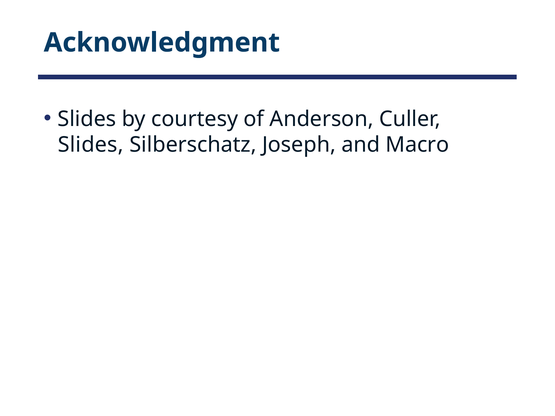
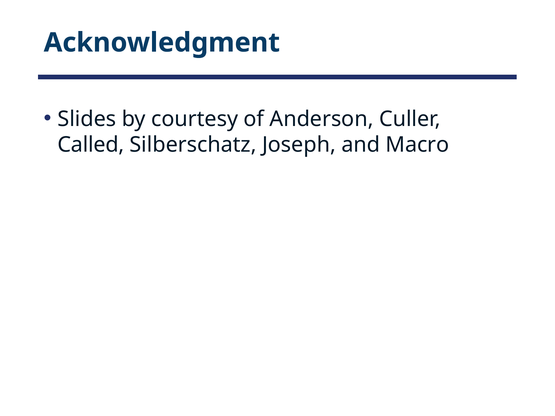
Slides: Slides -> Called (91, 145)
